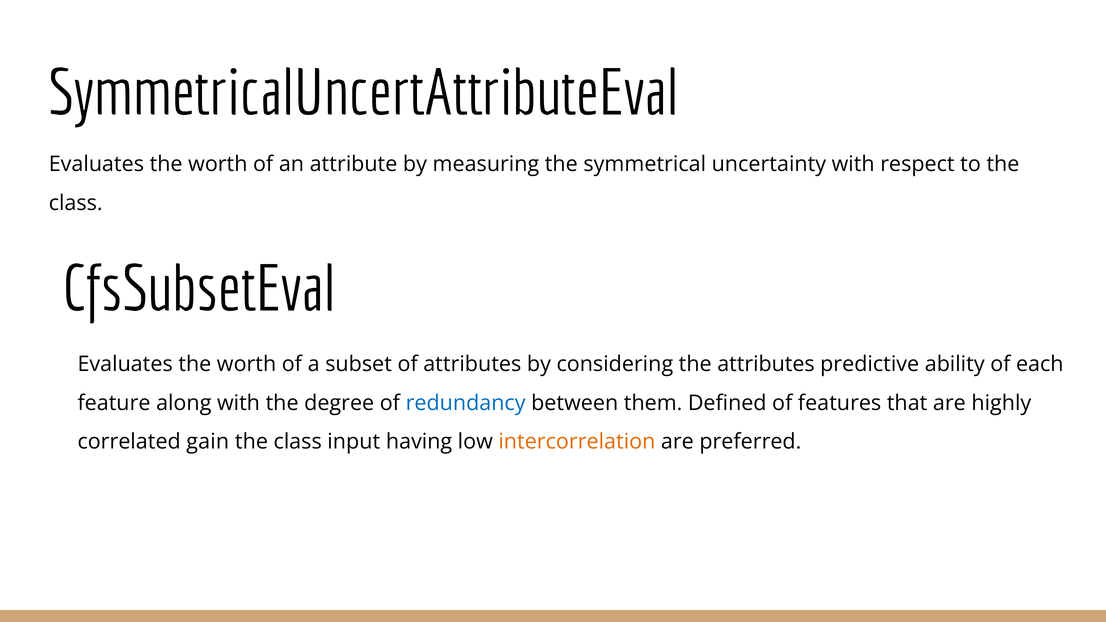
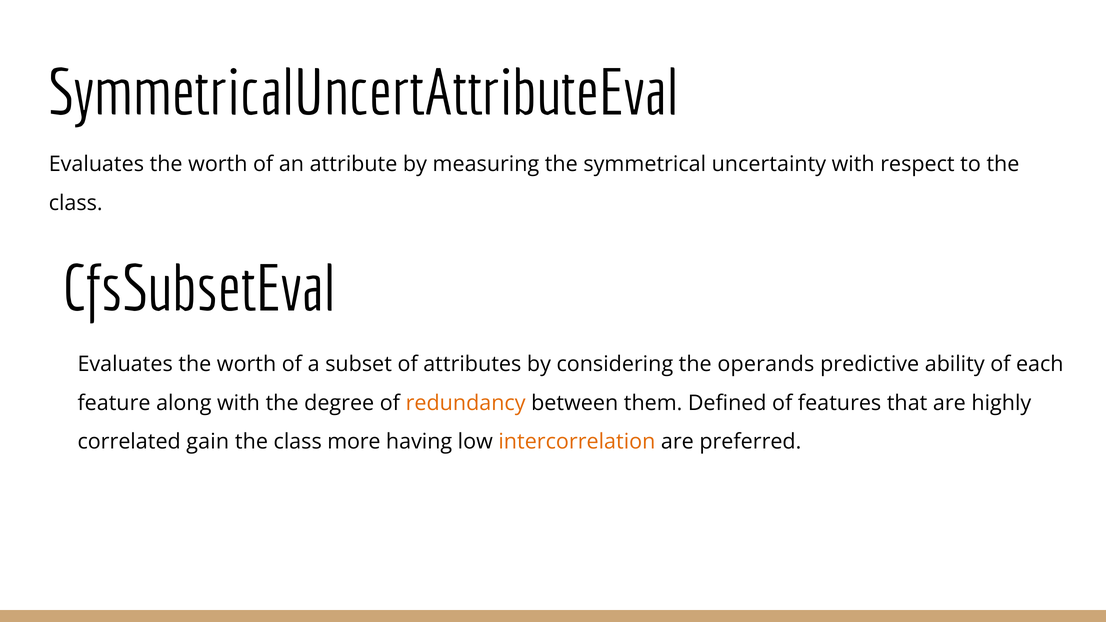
the attributes: attributes -> operands (766, 364)
redundancy colour: blue -> orange (466, 403)
input: input -> more (354, 442)
